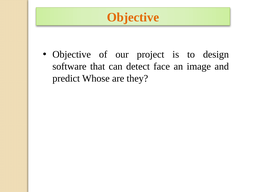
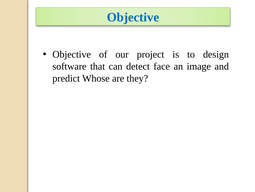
Objective colour: orange -> blue (133, 17)
